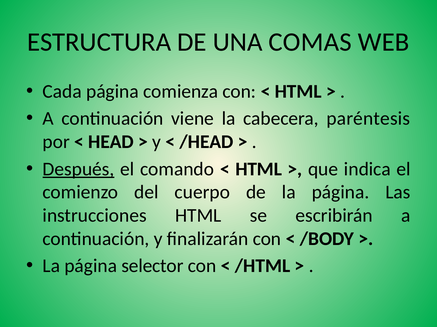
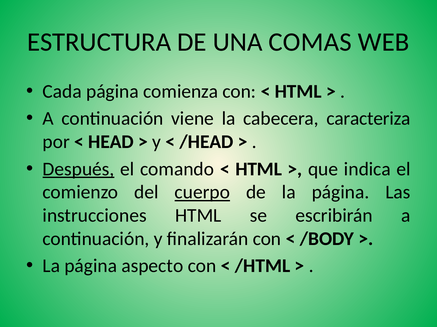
paréntesis: paréntesis -> caracteriza (368, 119)
cuerpo underline: none -> present (202, 193)
selector: selector -> aspecto (152, 267)
